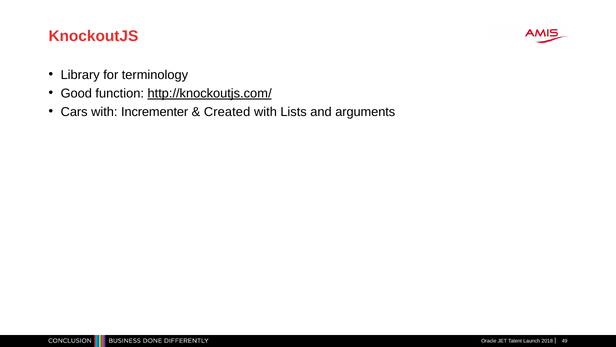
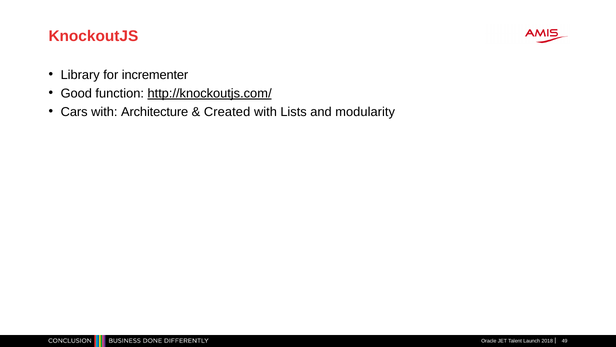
terminology: terminology -> incrementer (155, 75)
Incrementer: Incrementer -> Architecture (155, 112)
arguments: arguments -> modularity (365, 112)
